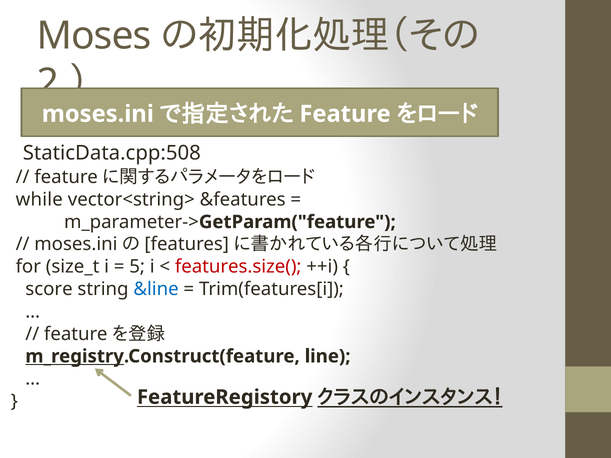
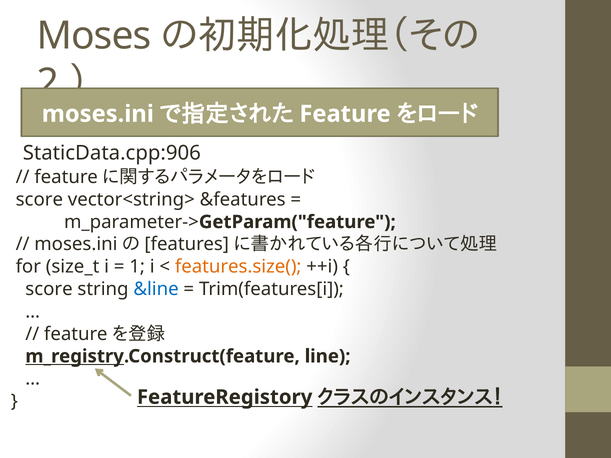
StaticData.cpp:508: StaticData.cpp:508 -> StaticData.cpp:906 (112, 153)
while: while -> score (39, 200)
5: 5 -> 1 (137, 267)
features.size( colour: red -> orange (238, 267)
